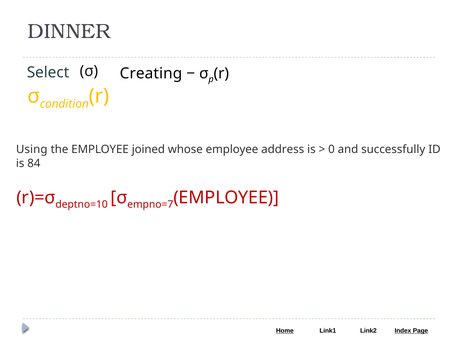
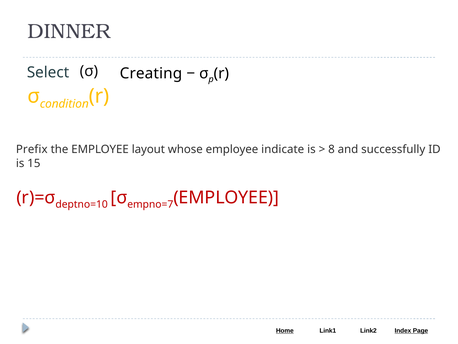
Using: Using -> Prefix (32, 149)
joined: joined -> layout (148, 149)
address: address -> indicate (283, 149)
0: 0 -> 8 (331, 149)
84: 84 -> 15 (34, 163)
